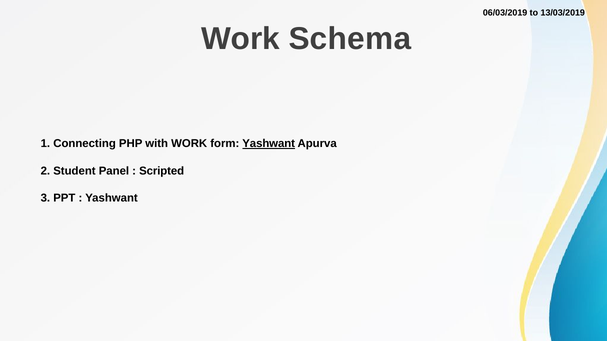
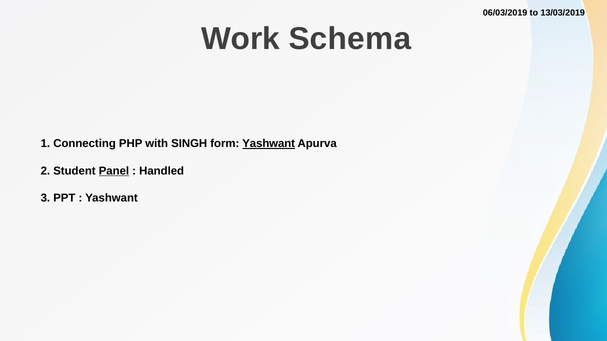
with WORK: WORK -> SINGH (189, 144)
Panel underline: none -> present (114, 171)
Scripted: Scripted -> Handled (162, 171)
